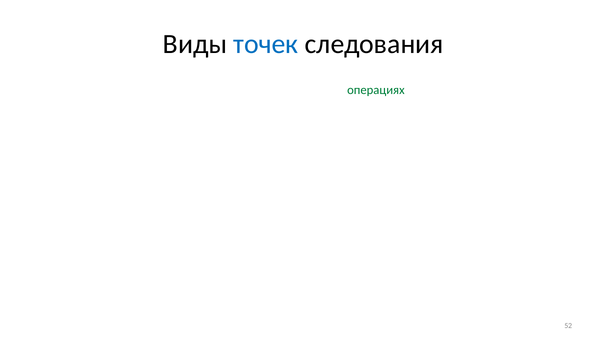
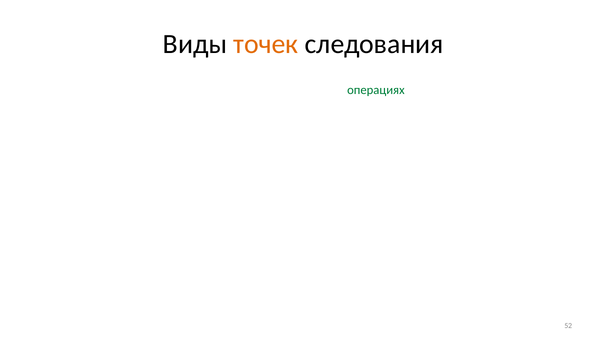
точек colour: blue -> orange (266, 44)
